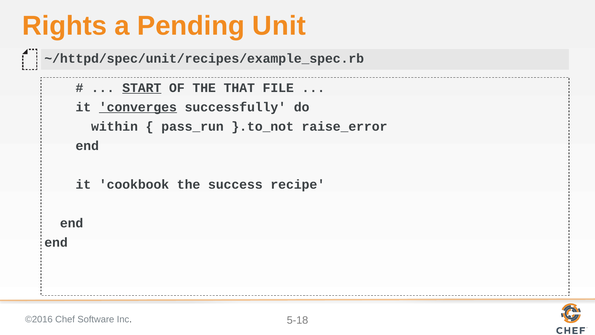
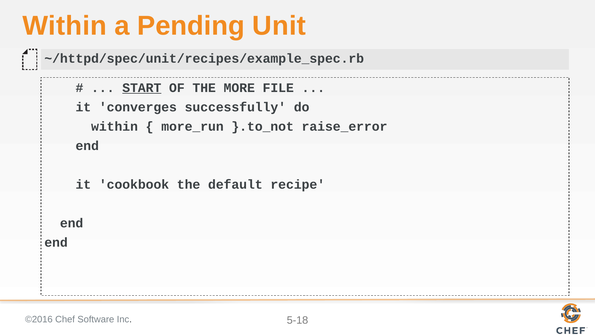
Rights: Rights -> Within (65, 26)
THAT: THAT -> MORE (239, 88)
converges underline: present -> none (138, 107)
pass_run: pass_run -> more_run (192, 126)
success: success -> default (235, 184)
